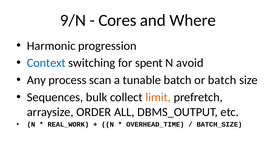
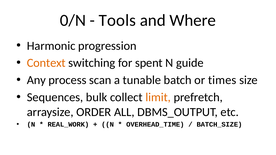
9/N: 9/N -> 0/N (73, 20)
Cores: Cores -> Tools (117, 20)
Context colour: blue -> orange (46, 63)
avoid: avoid -> guide (190, 63)
or batch: batch -> times (222, 80)
